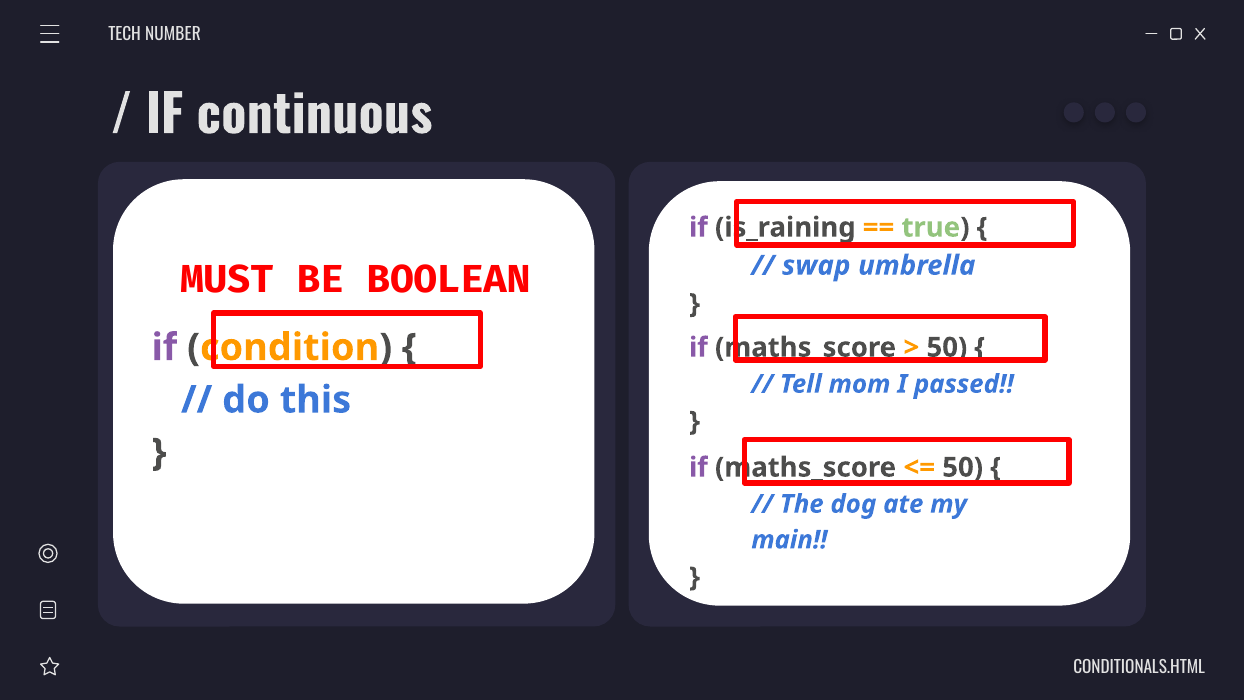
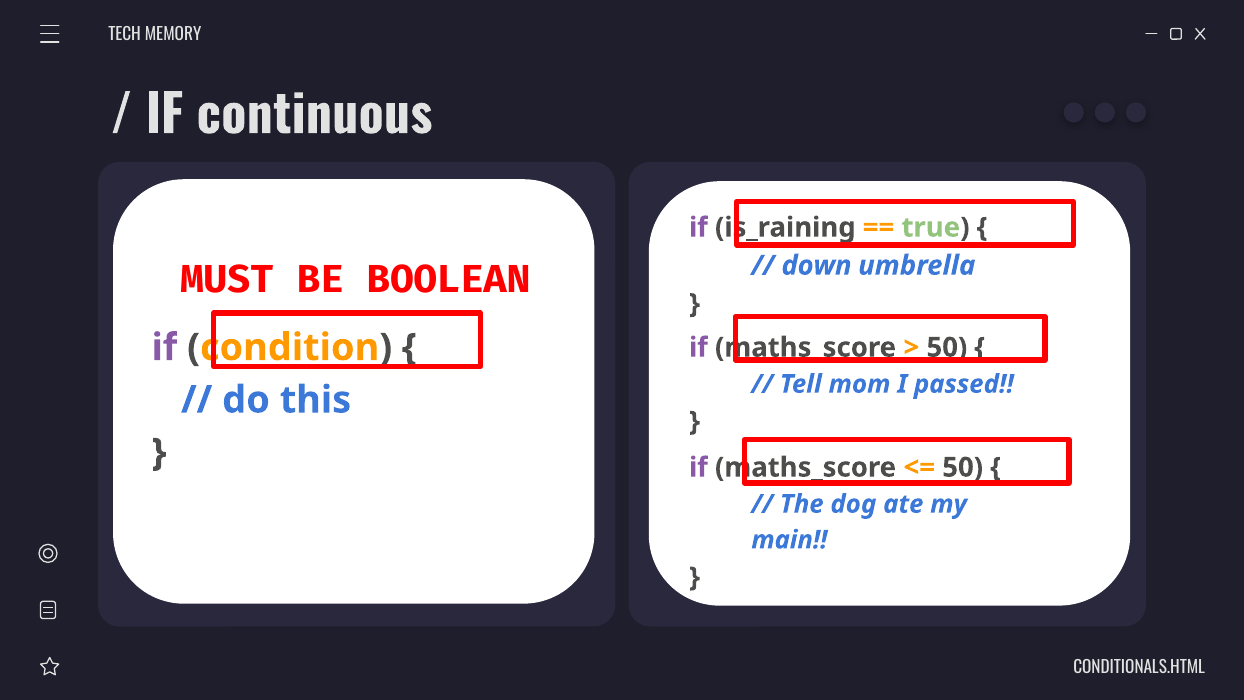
NUMBER: NUMBER -> MEMORY (173, 35)
swap: swap -> down (817, 265)
